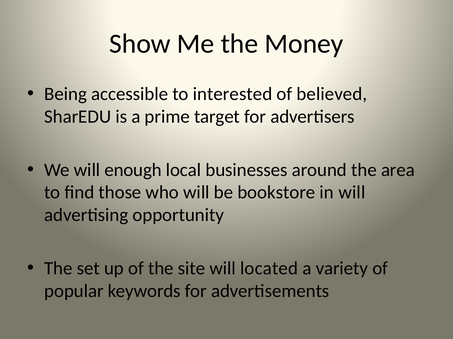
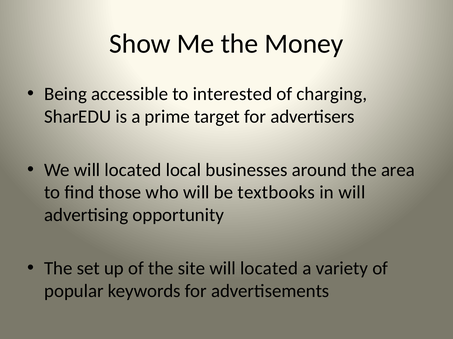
believed: believed -> charging (332, 94)
We will enough: enough -> located (133, 170)
bookstore: bookstore -> textbooks (276, 193)
